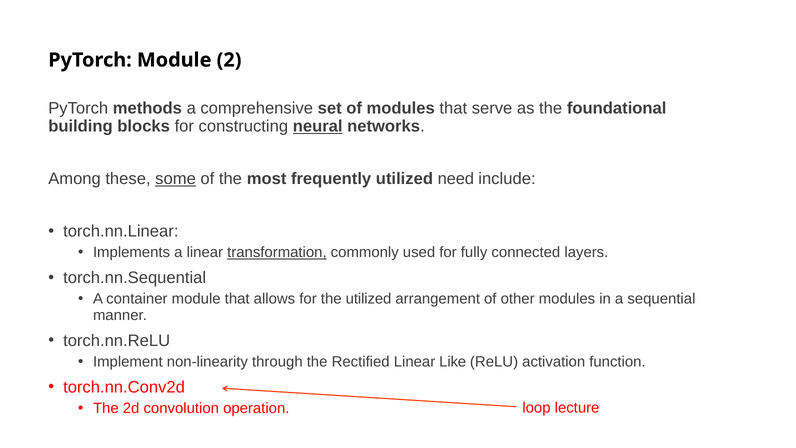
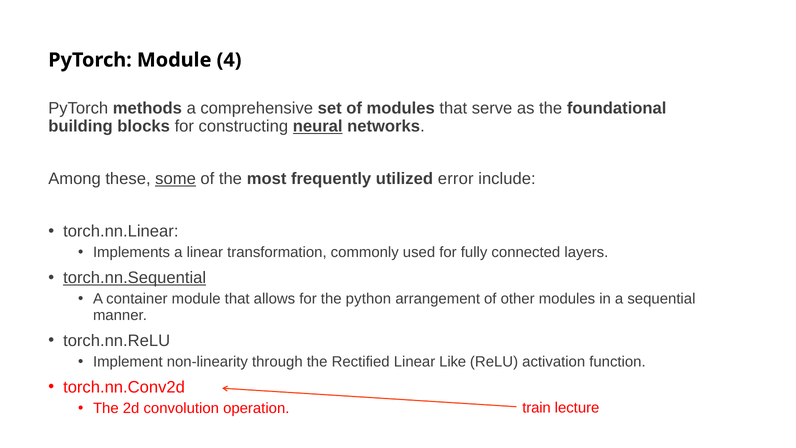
2: 2 -> 4 (229, 60)
need: need -> error (456, 179)
transformation underline: present -> none (277, 252)
torch.nn.Sequential underline: none -> present (135, 278)
the utilized: utilized -> python (368, 299)
loop: loop -> train (537, 408)
